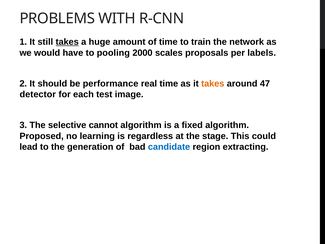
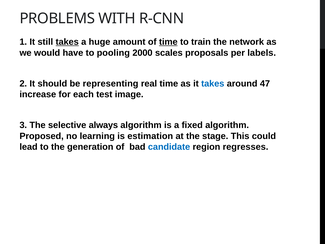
time underline: none -> present (168, 42)
performance: performance -> representing (111, 84)
takes colour: orange -> blue (213, 84)
detector: detector -> increase (38, 94)
cannot: cannot -> always (103, 125)
regardless: regardless -> estimation (150, 136)
extracting: extracting -> regresses (246, 147)
